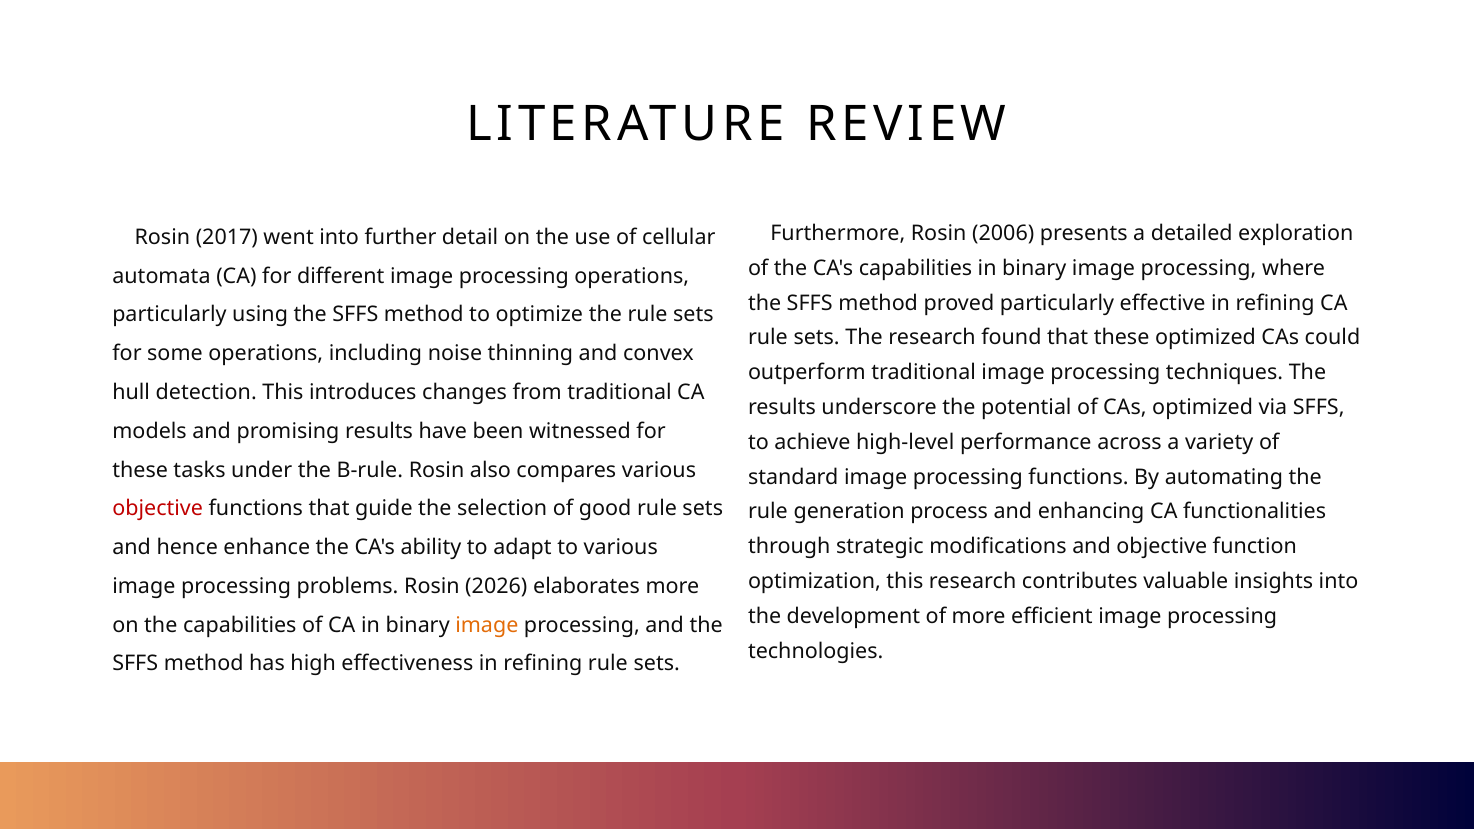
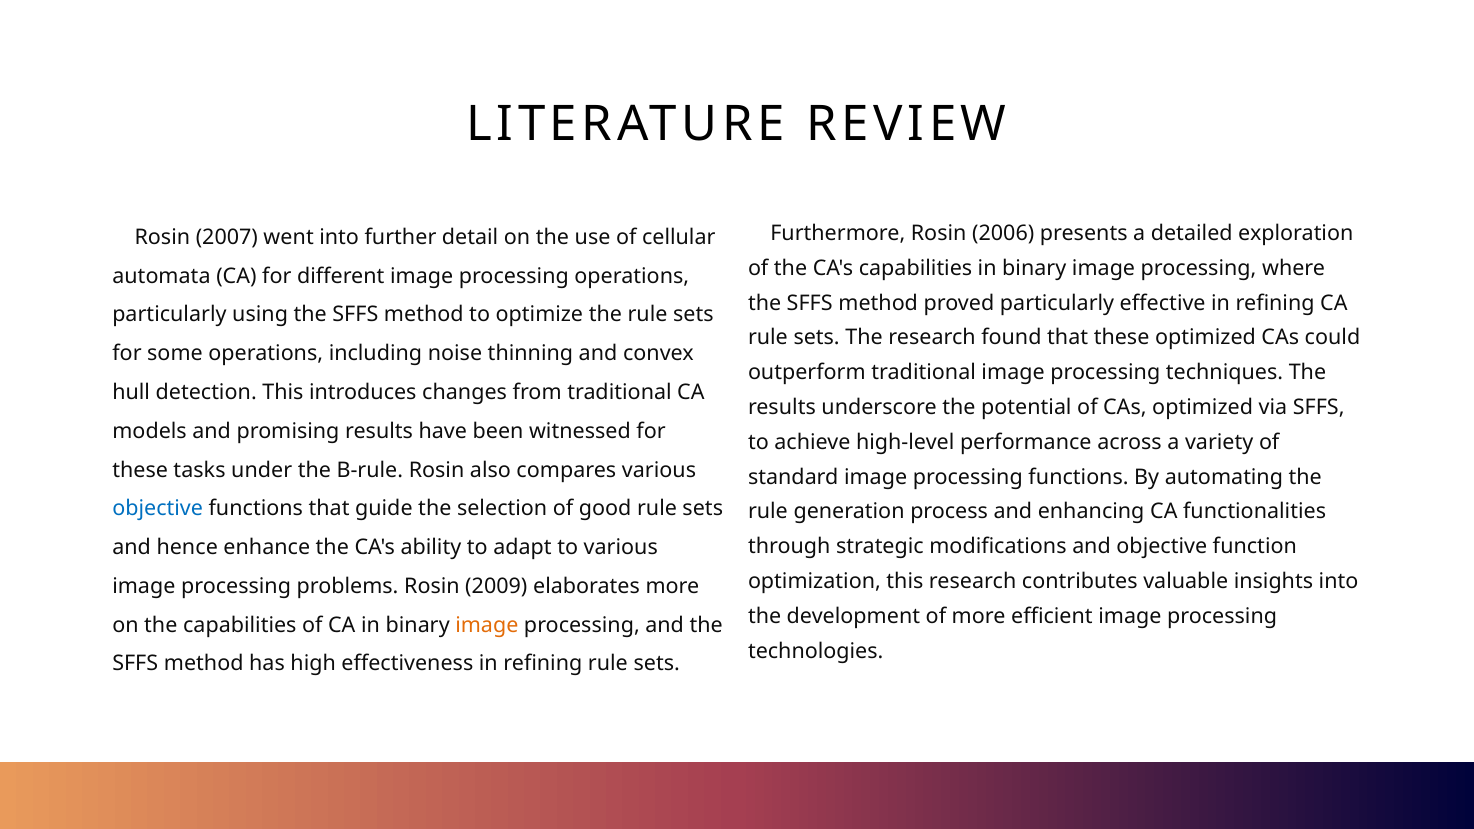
2017: 2017 -> 2007 (227, 237)
objective colour: red -> blue (158, 509)
2026: 2026 -> 2009 (496, 586)
